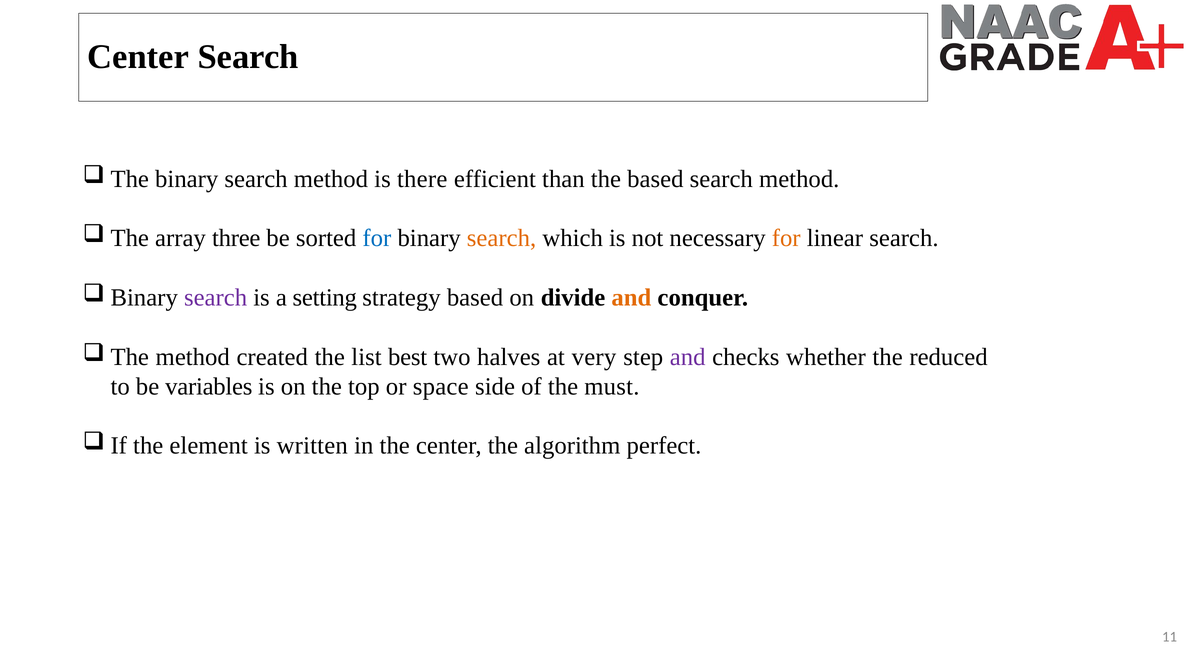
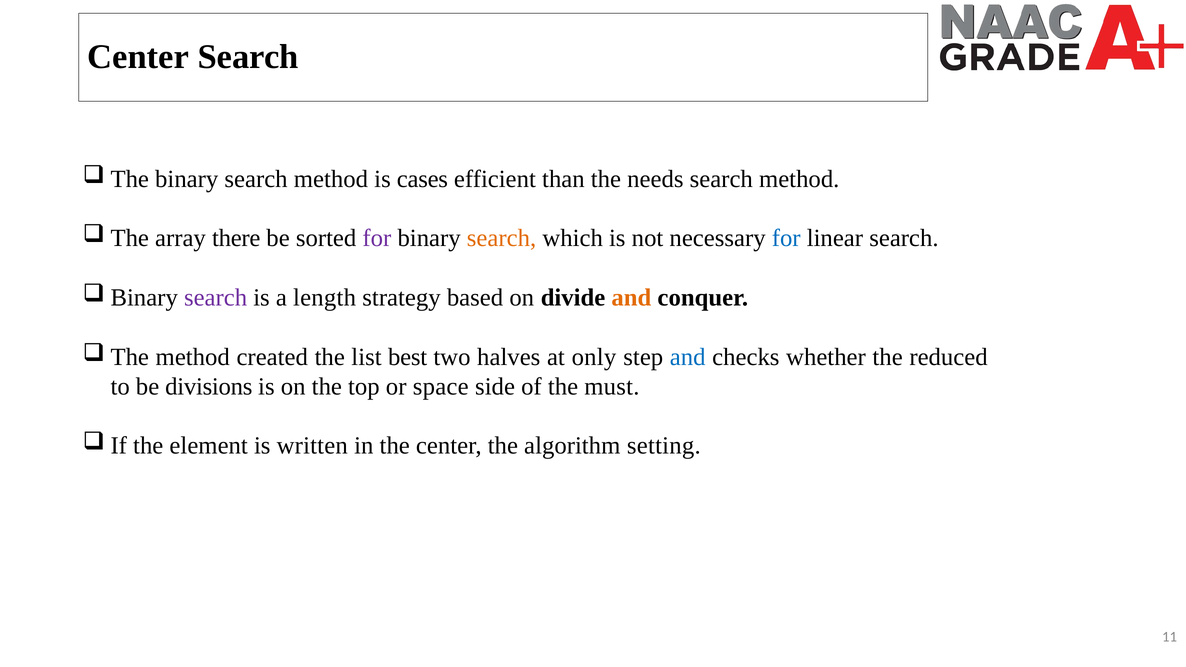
there: there -> cases (422, 179)
the based: based -> needs (655, 179)
three: three -> there (236, 238)
for colour: blue -> purple (377, 238)
for colour: orange -> blue (786, 238)
setting: setting -> length (325, 298)
very: very -> only (594, 357)
and colour: purple -> blue (688, 357)
variables: variables -> divisions (209, 387)
perfect: perfect -> setting (664, 446)
